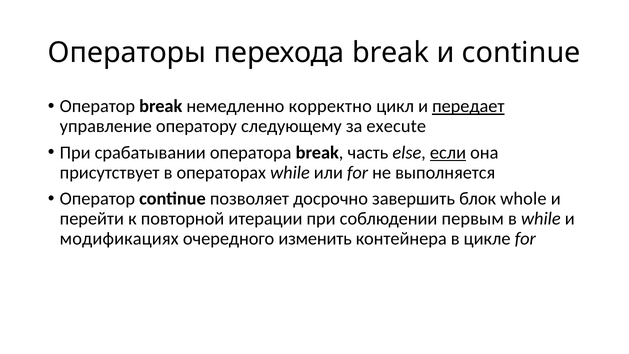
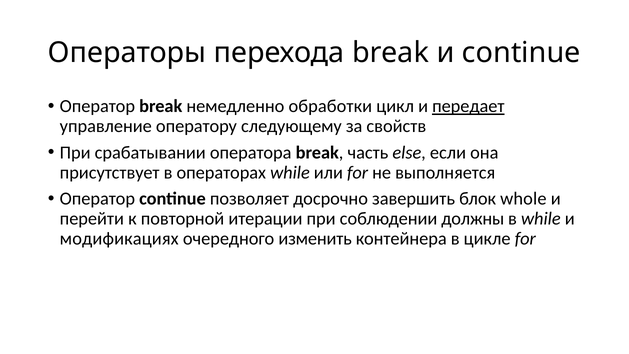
корректно: корректно -> обработки (330, 106)
execute: execute -> свойств (396, 126)
если underline: present -> none (448, 153)
первым: первым -> должны (473, 219)
